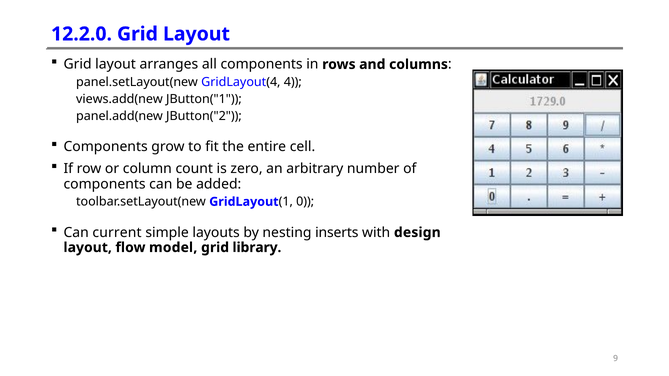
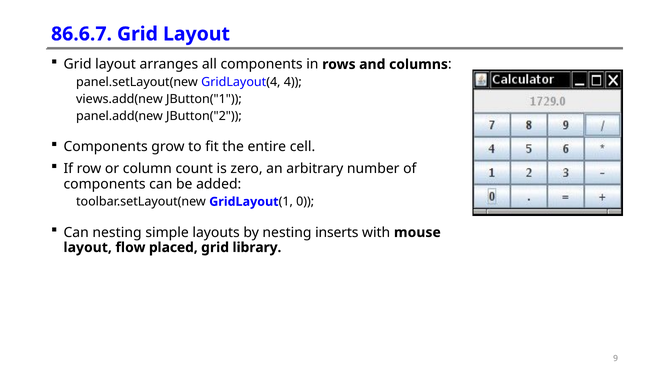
12.2.0: 12.2.0 -> 86.6.7 (81, 34)
Can current: current -> nesting (117, 233)
design: design -> mouse (417, 233)
model: model -> placed (173, 248)
